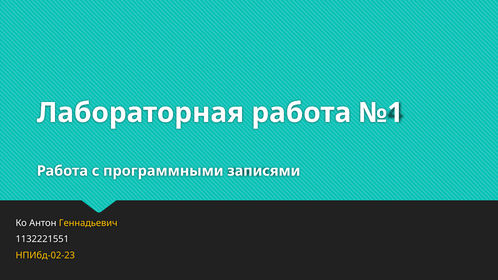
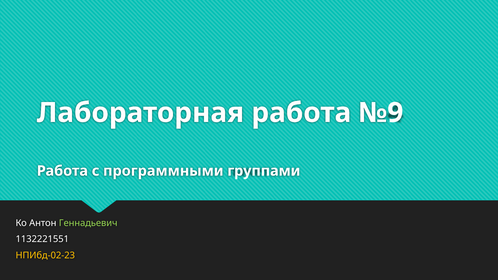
№1: №1 -> №9 (381, 113)
записями: записями -> группами (264, 171)
Геннадьевич colour: yellow -> light green (88, 223)
